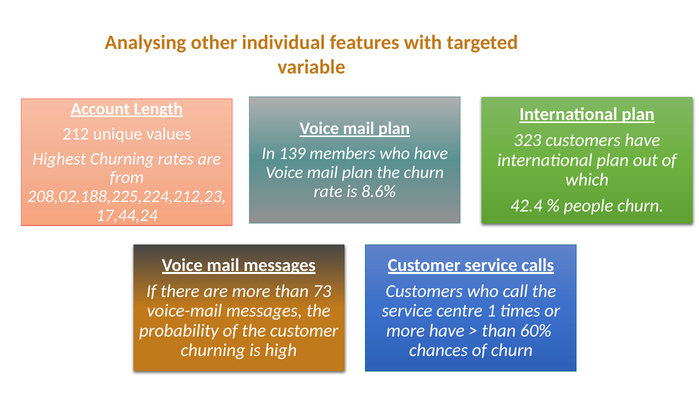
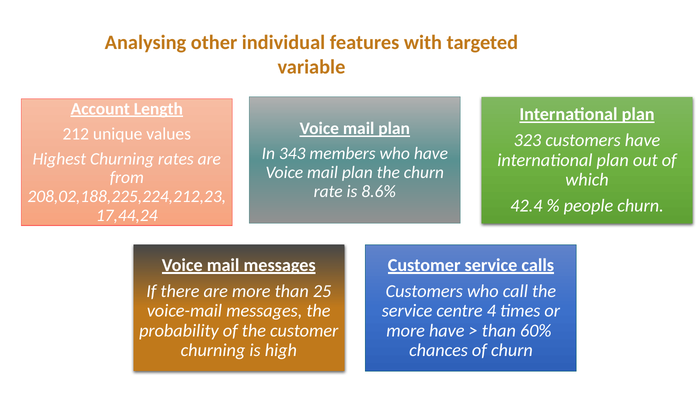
139: 139 -> 343 (292, 154)
73: 73 -> 25 (322, 291)
1: 1 -> 4 (491, 311)
